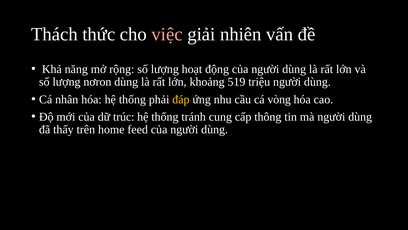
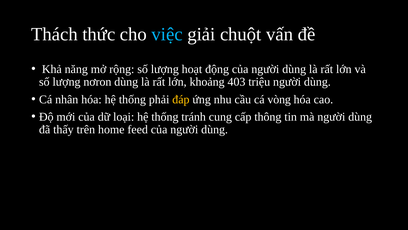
việc colour: pink -> light blue (167, 34)
nhiên: nhiên -> chuột (241, 34)
519: 519 -> 403 (236, 82)
trúc: trúc -> loại (124, 117)
